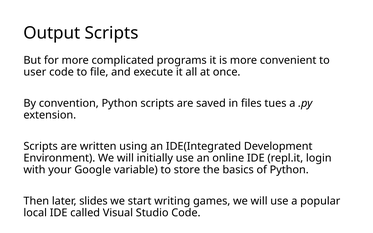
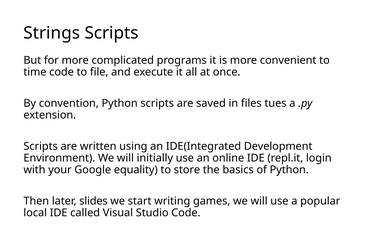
Output: Output -> Strings (52, 33)
user: user -> time (35, 72)
variable: variable -> equality (136, 170)
